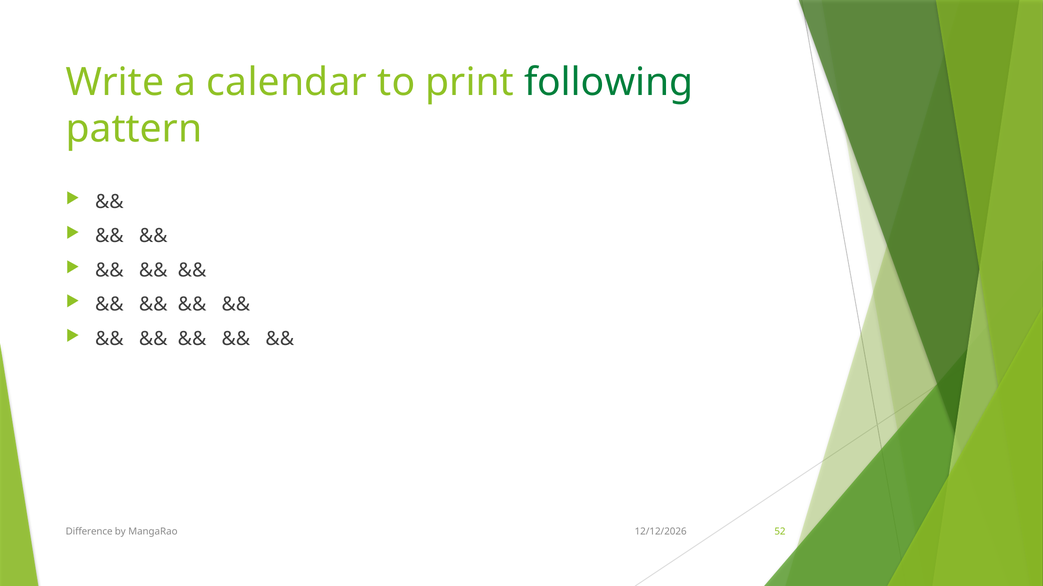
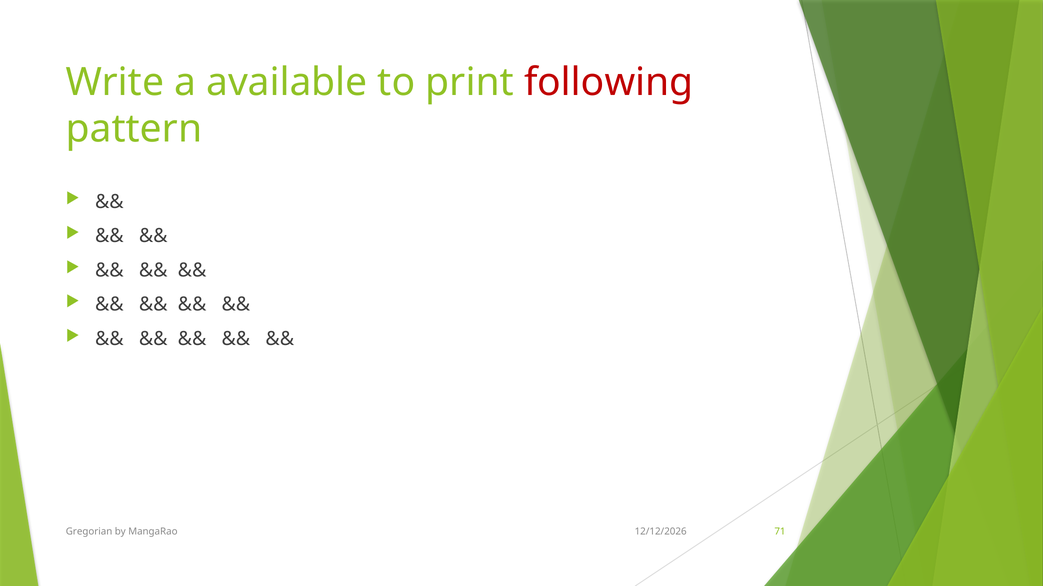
calendar: calendar -> available (287, 82)
following colour: green -> red (609, 82)
Difference: Difference -> Gregorian (89, 532)
52: 52 -> 71 (780, 532)
